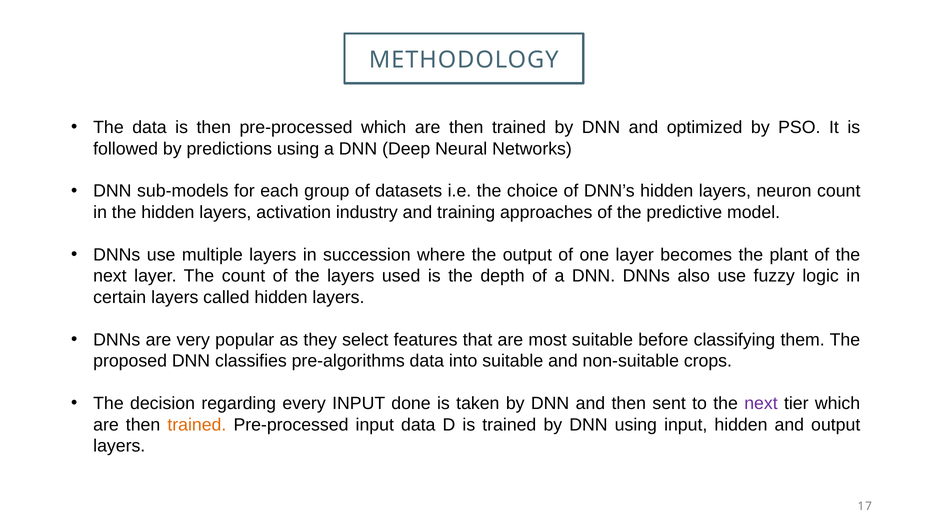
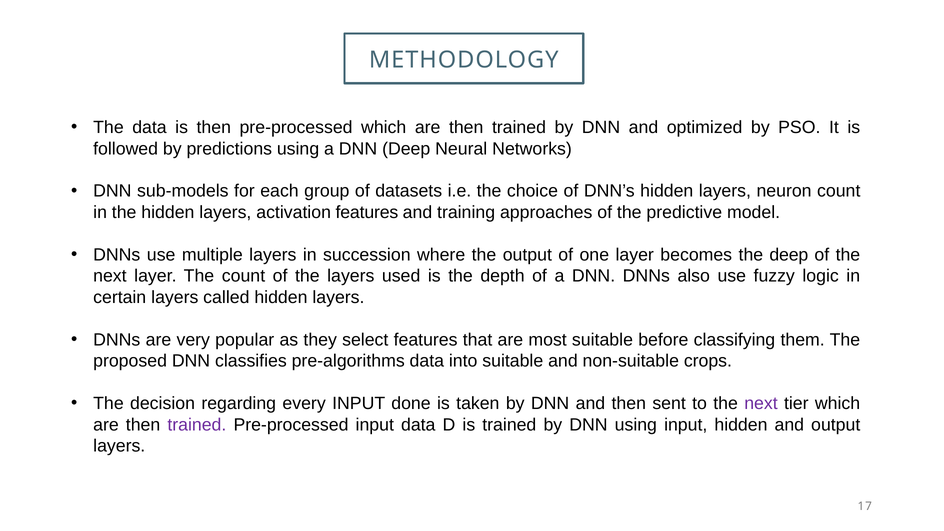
activation industry: industry -> features (367, 212)
the plant: plant -> deep (789, 255)
trained colour: orange -> purple (197, 425)
